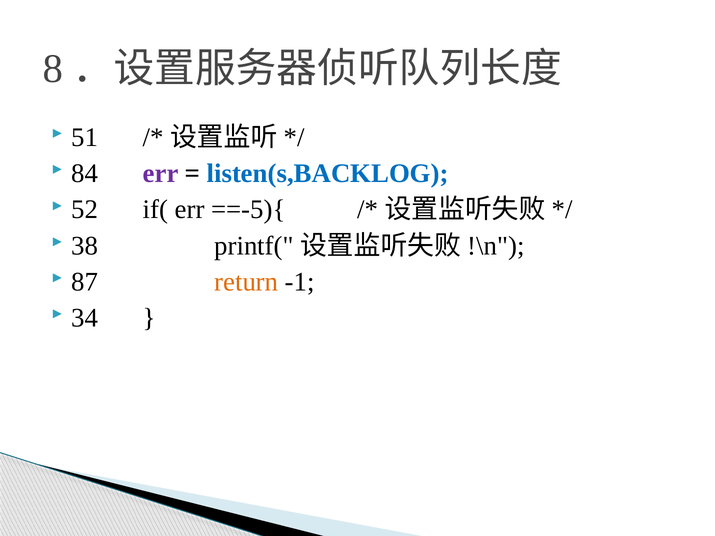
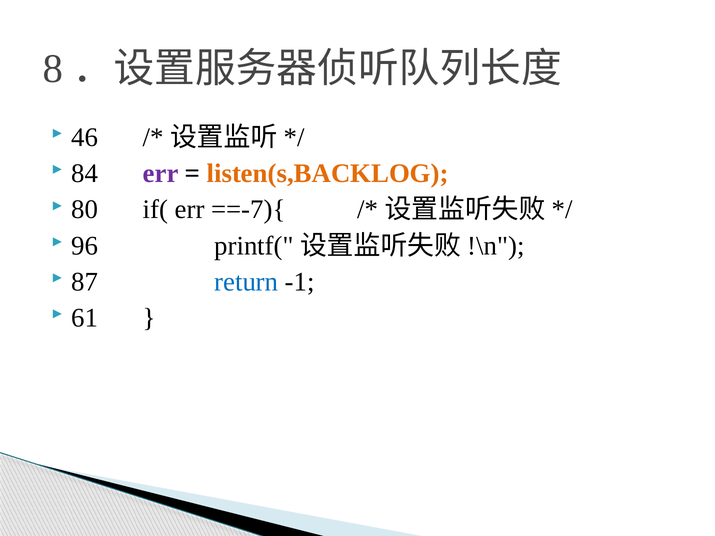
51: 51 -> 46 (85, 137)
listen(s,BACKLOG colour: blue -> orange (328, 174)
52: 52 -> 80 (85, 210)
==-5){: ==-5){ -> ==-7){ (248, 210)
38: 38 -> 96 (85, 246)
return colour: orange -> blue (246, 282)
34: 34 -> 61 (85, 318)
